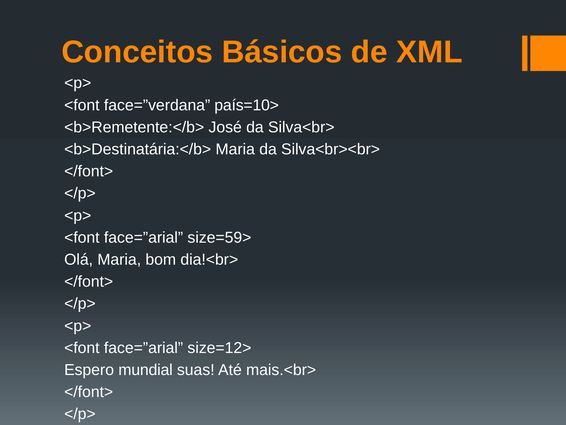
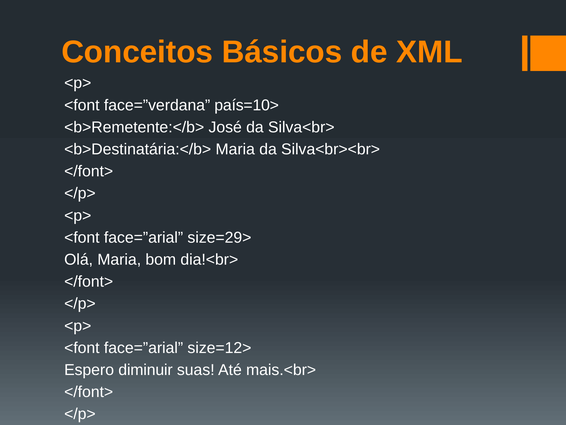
size=59>: size=59> -> size=29> (219, 237)
mundial: mundial -> diminuir (146, 370)
